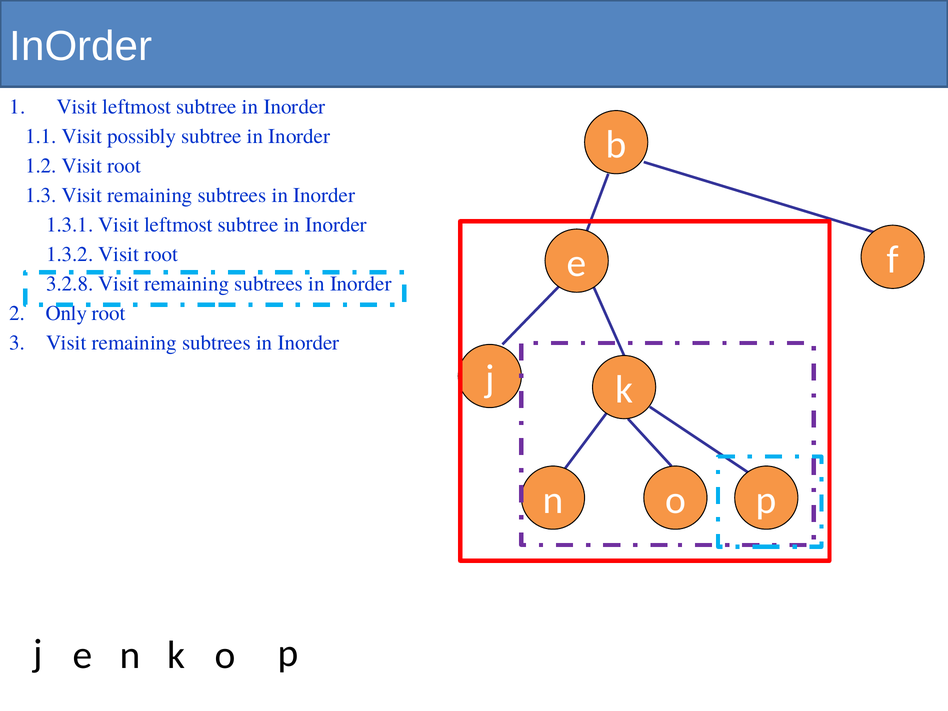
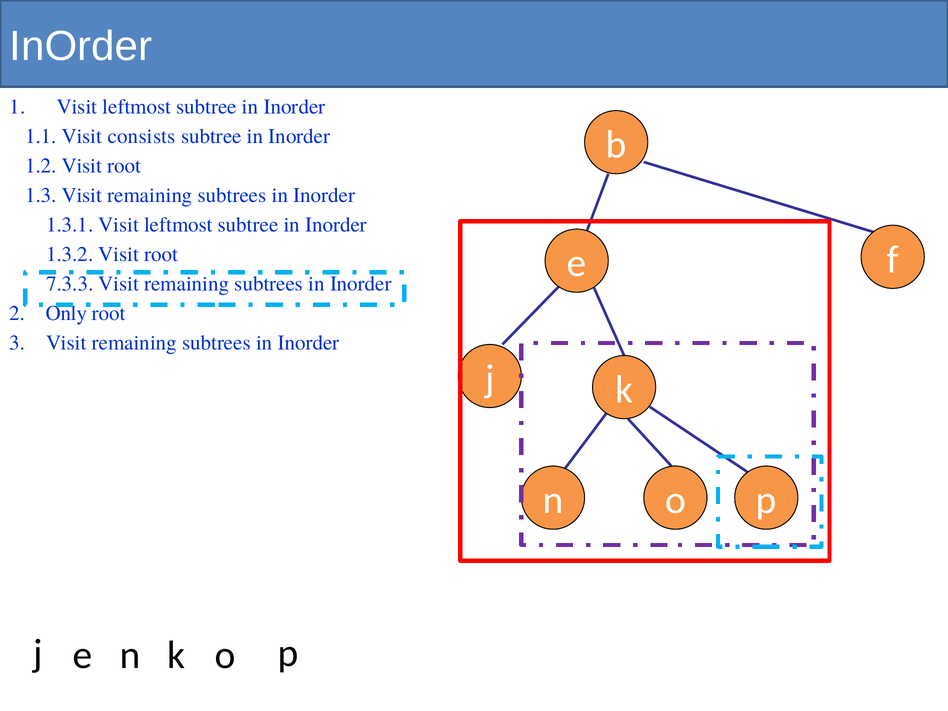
possibly: possibly -> consists (142, 136)
3.2.8: 3.2.8 -> 7.3.3 (70, 284)
